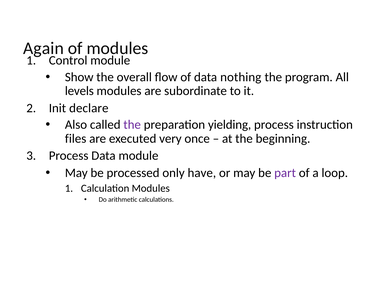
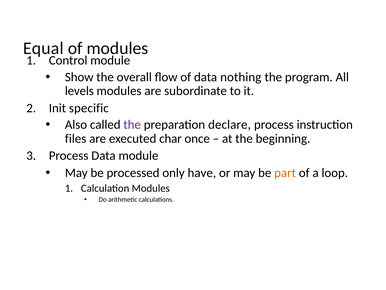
Again: Again -> Equal (43, 48)
declare: declare -> specific (89, 108)
yielding: yielding -> declare (229, 124)
very: very -> char (170, 138)
part colour: purple -> orange (285, 173)
